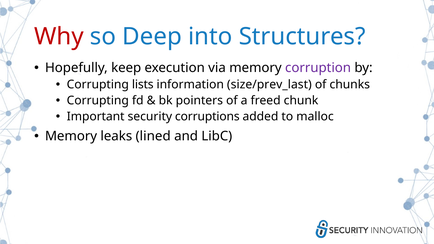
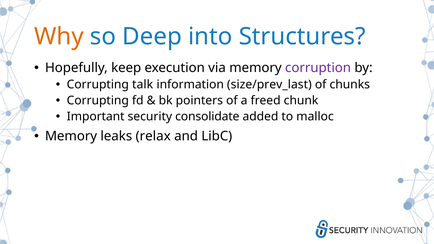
Why colour: red -> orange (59, 36)
lists: lists -> talk (143, 85)
corruptions: corruptions -> consolidate (207, 117)
lined: lined -> relax (153, 136)
